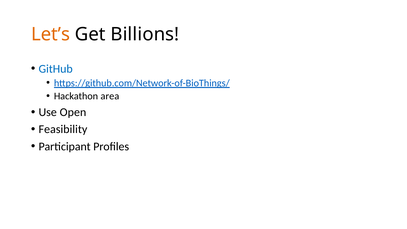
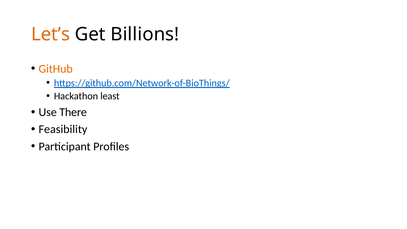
GitHub colour: blue -> orange (56, 69)
area: area -> least (110, 96)
Open: Open -> There (73, 112)
